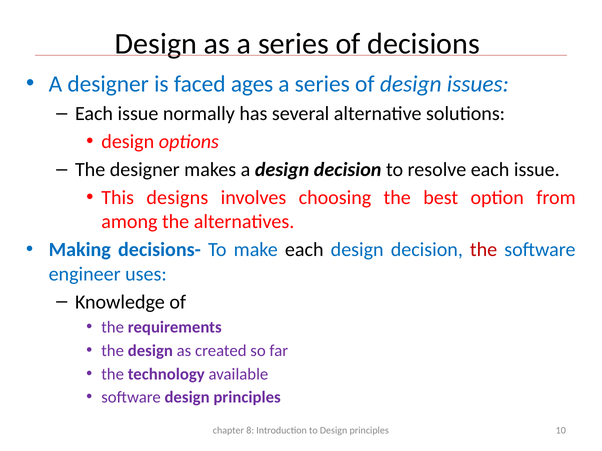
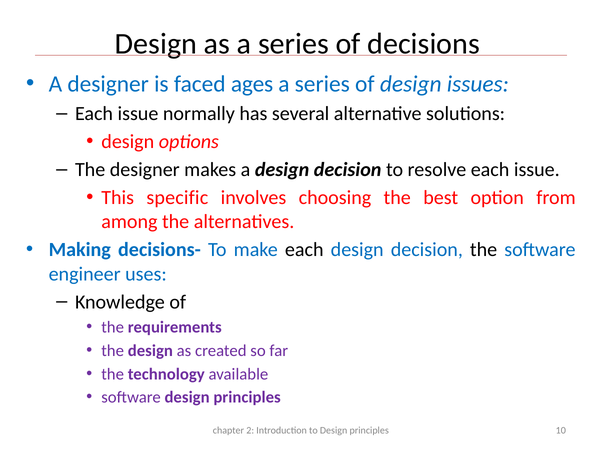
designs: designs -> specific (177, 198)
the colour: red -> black (484, 250)
8: 8 -> 2 (250, 431)
